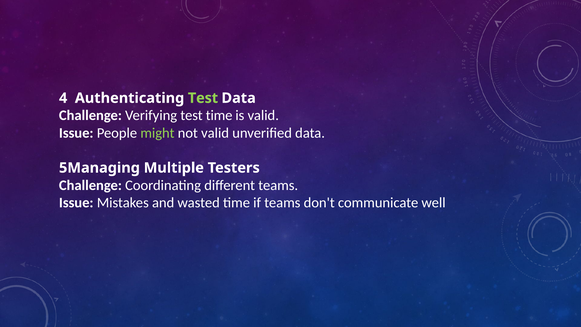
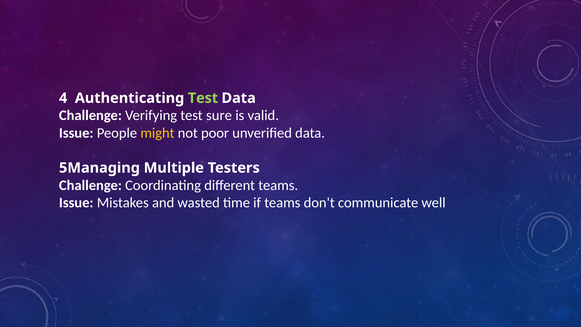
test time: time -> sure (219, 115)
might colour: light green -> yellow (157, 133)
not valid: valid -> poor (215, 133)
